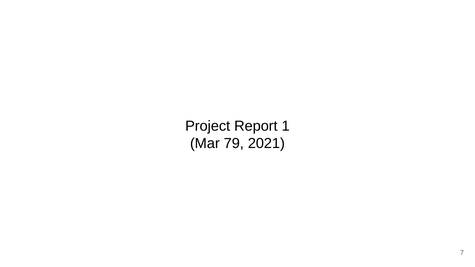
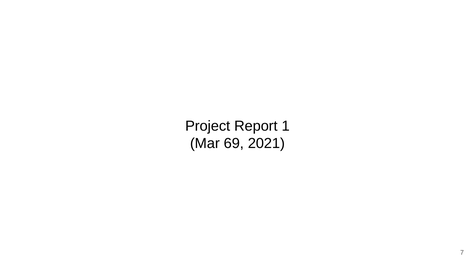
79: 79 -> 69 (234, 144)
